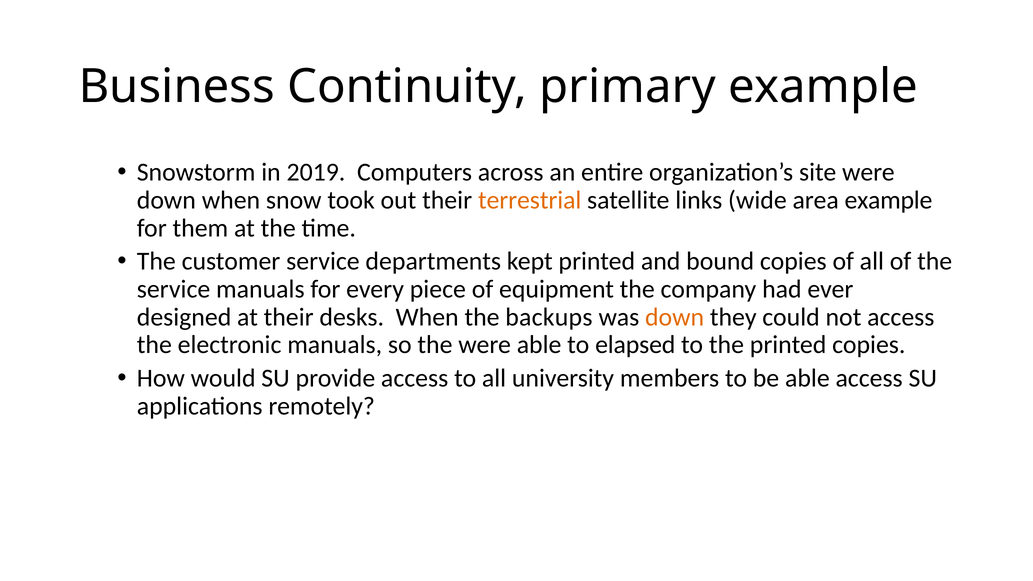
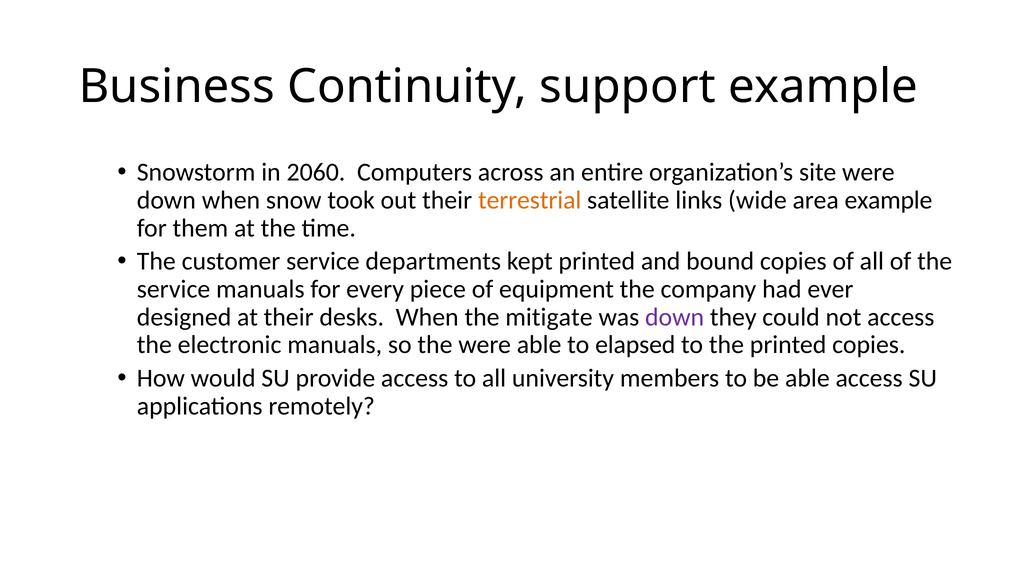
primary: primary -> support (628, 87)
2019: 2019 -> 2060 (316, 172)
backups: backups -> mitigate (549, 317)
down colour: orange -> purple (675, 317)
